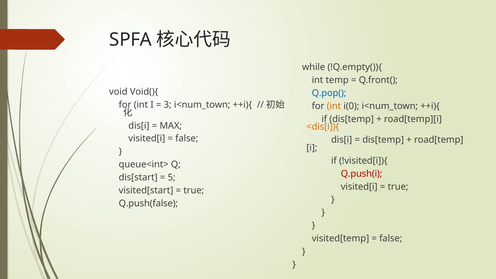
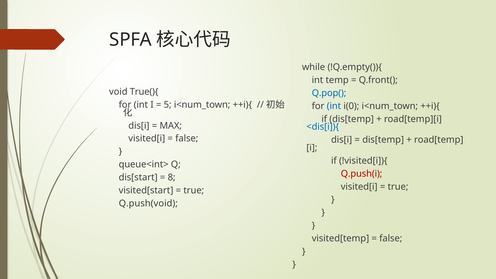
Void(){: Void(){ -> True(){ (144, 92)
3: 3 -> 5 (168, 105)
int colour: orange -> blue (334, 106)
<dis[i]){ colour: orange -> blue (323, 127)
5: 5 -> 8 (172, 178)
Q.push(false: Q.push(false -> Q.push(void (148, 203)
